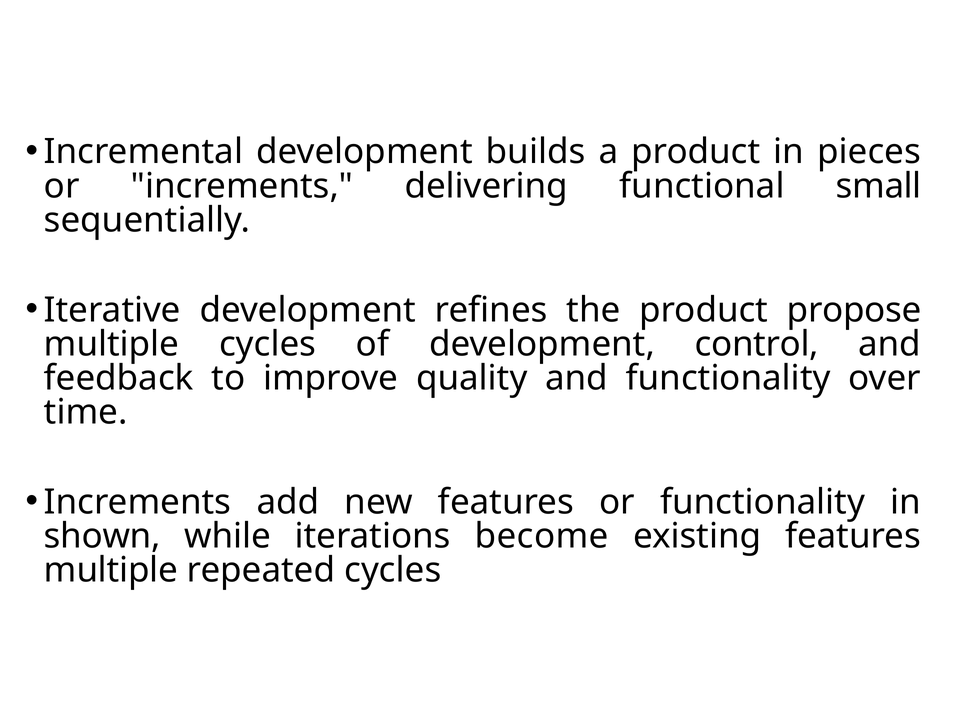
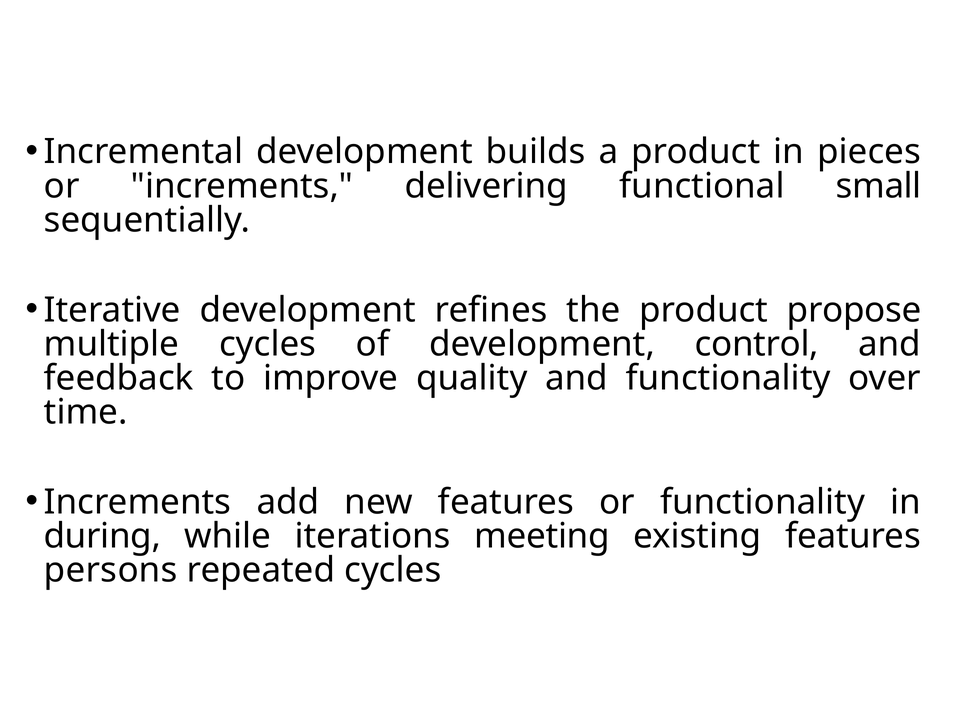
shown: shown -> during (102, 536)
become: become -> meeting (542, 536)
multiple: multiple -> persons (111, 570)
